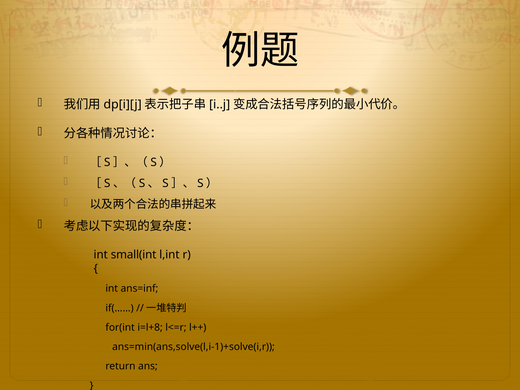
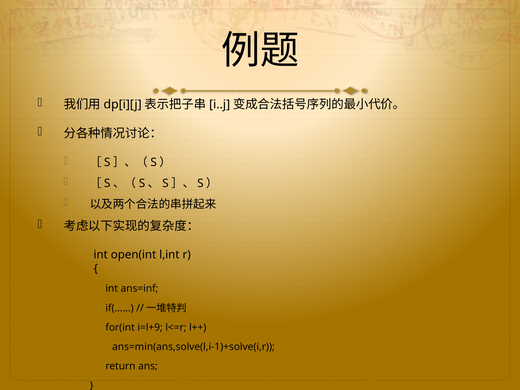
small(int: small(int -> open(int (134, 255)
i=l+8: i=l+8 -> i=l+9 (150, 327)
